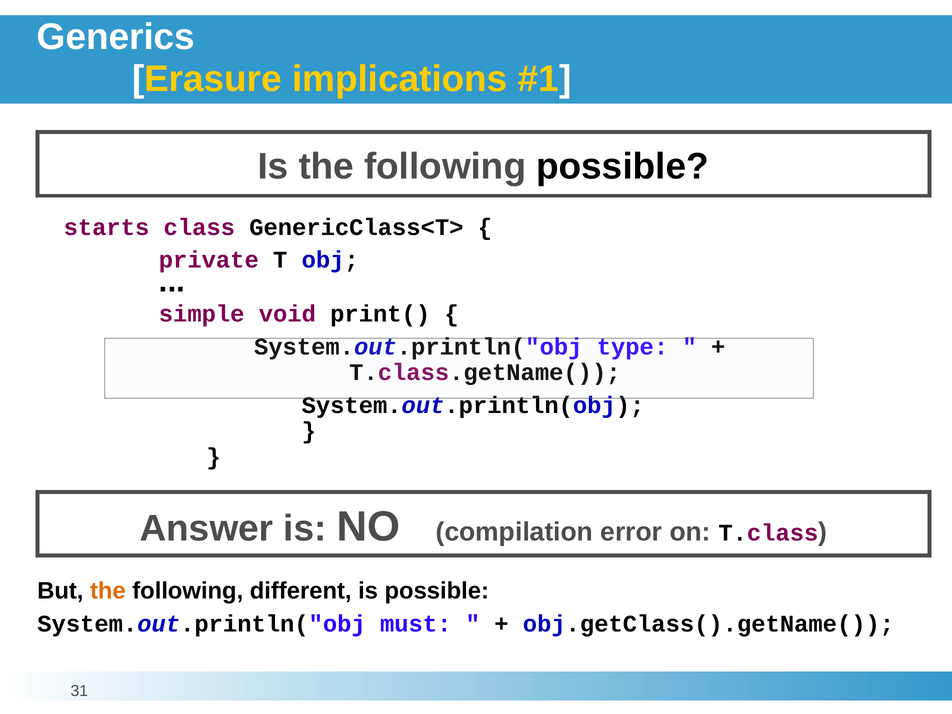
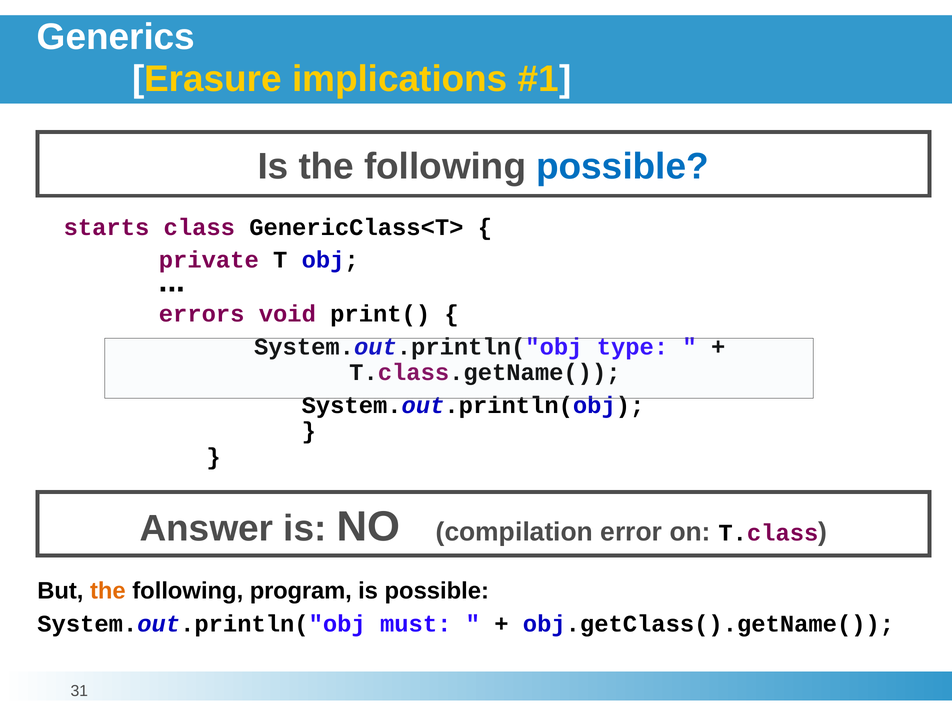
possible colour: black -> blue (623, 166)
simple: simple -> errors (202, 314)
different: different -> program (301, 591)
